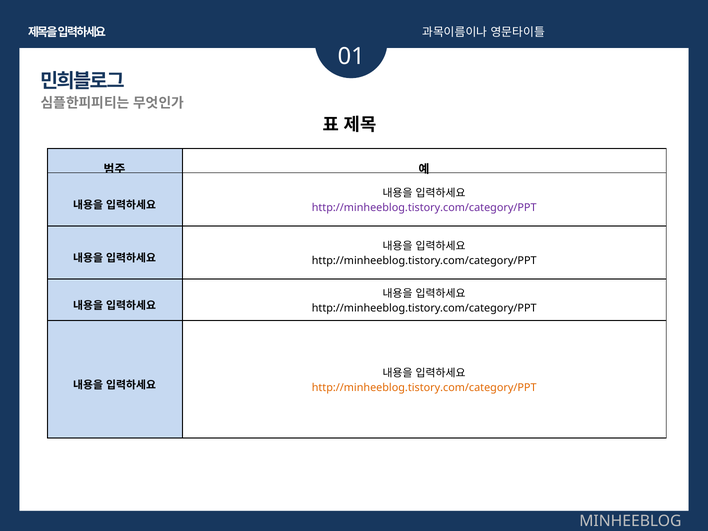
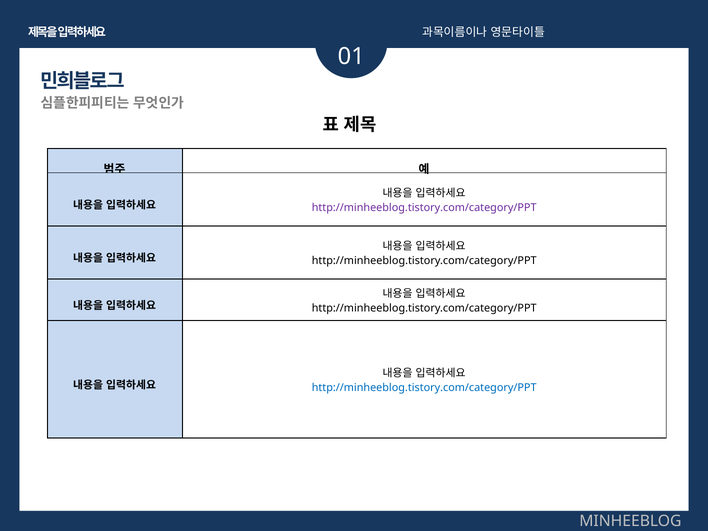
http://minheeblog.tistory.com/category/PPT colour: orange -> blue (424, 388)
